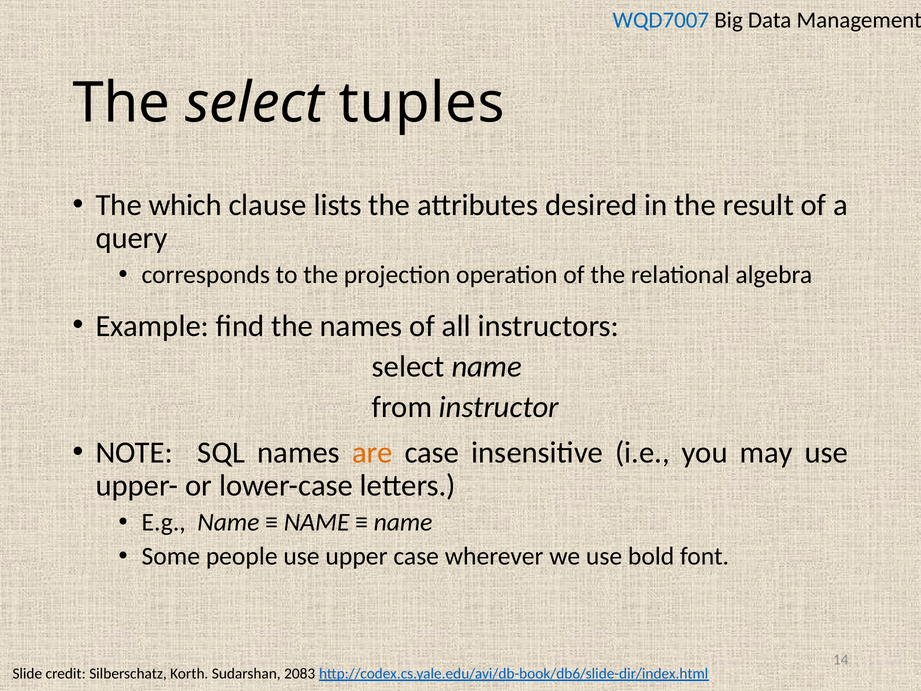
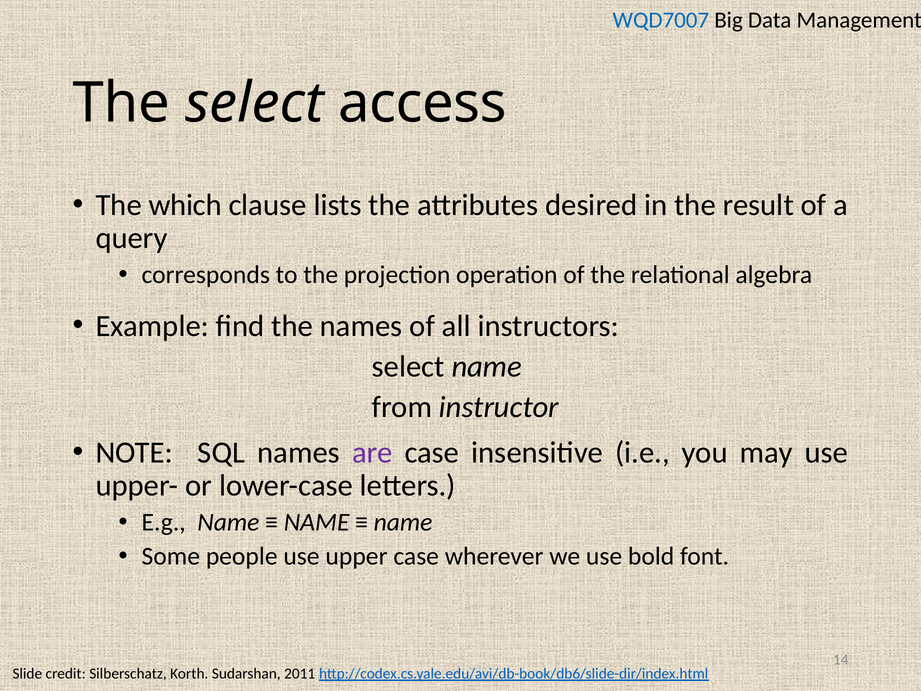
tuples: tuples -> access (422, 103)
are colour: orange -> purple (372, 452)
2083: 2083 -> 2011 (300, 673)
